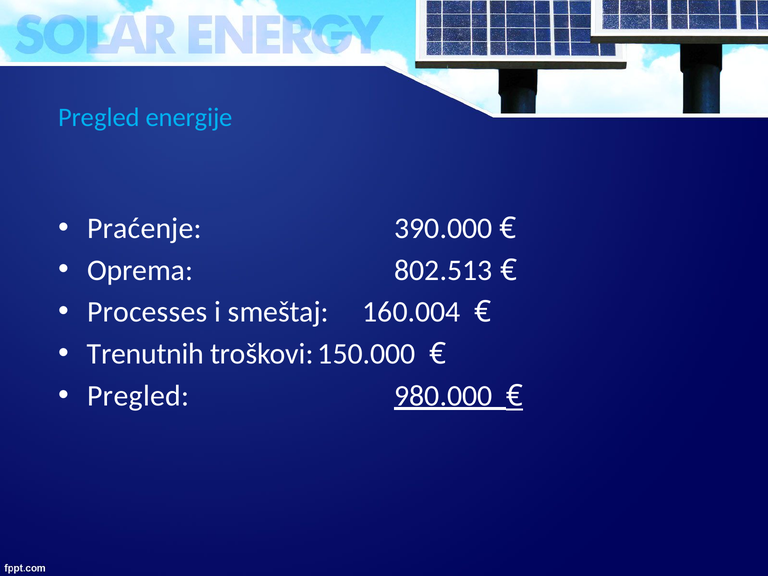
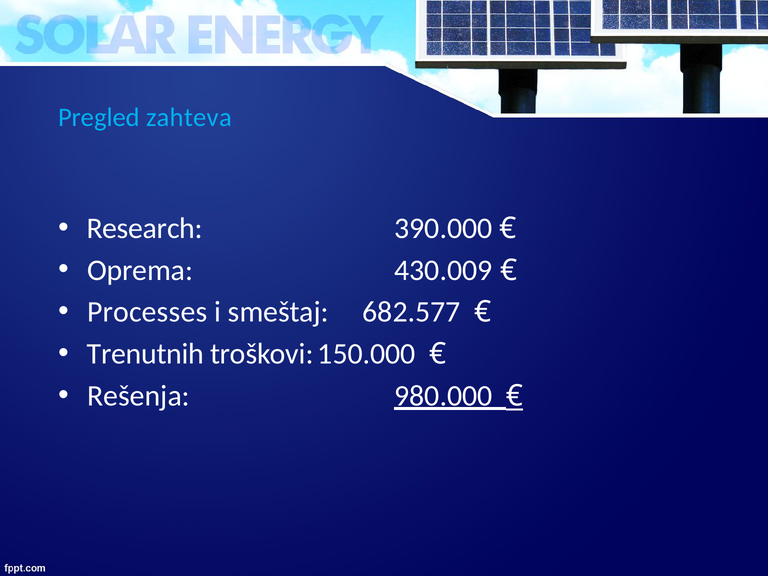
energije: energije -> zahteva (189, 117)
Praćenje: Praćenje -> Research (145, 228)
802.513: 802.513 -> 430.009 (443, 270)
160.004: 160.004 -> 682.577 (411, 312)
Pregled: Pregled -> Rešenja (138, 396)
